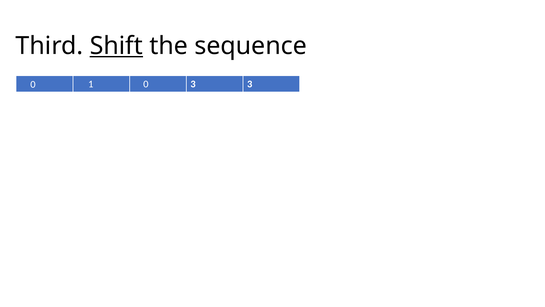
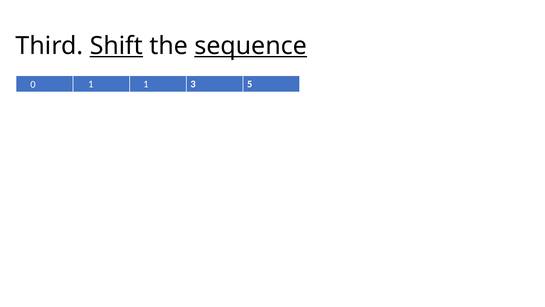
sequence underline: none -> present (251, 46)
3 3: 3 -> 5 (250, 84)
1 0: 0 -> 1 (146, 84)
